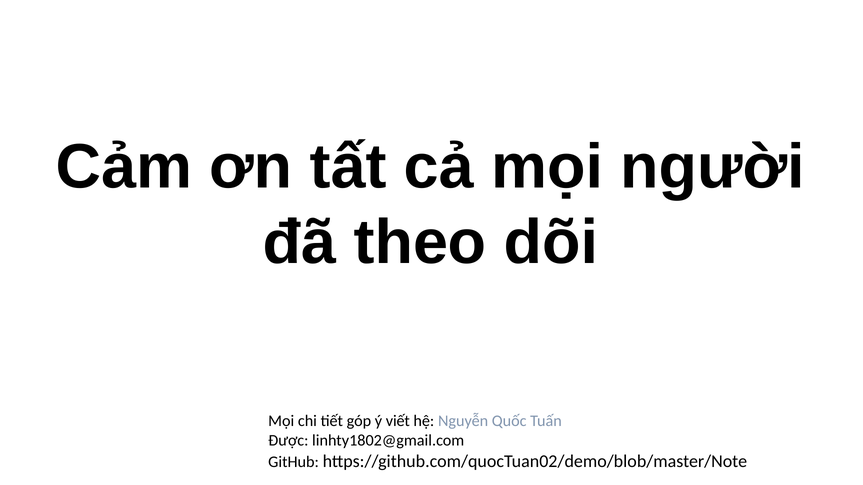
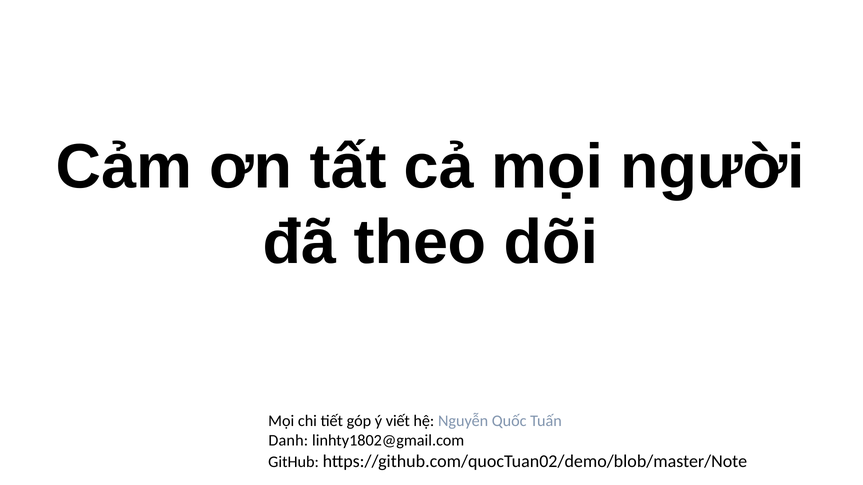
Được: Được -> Danh (288, 441)
